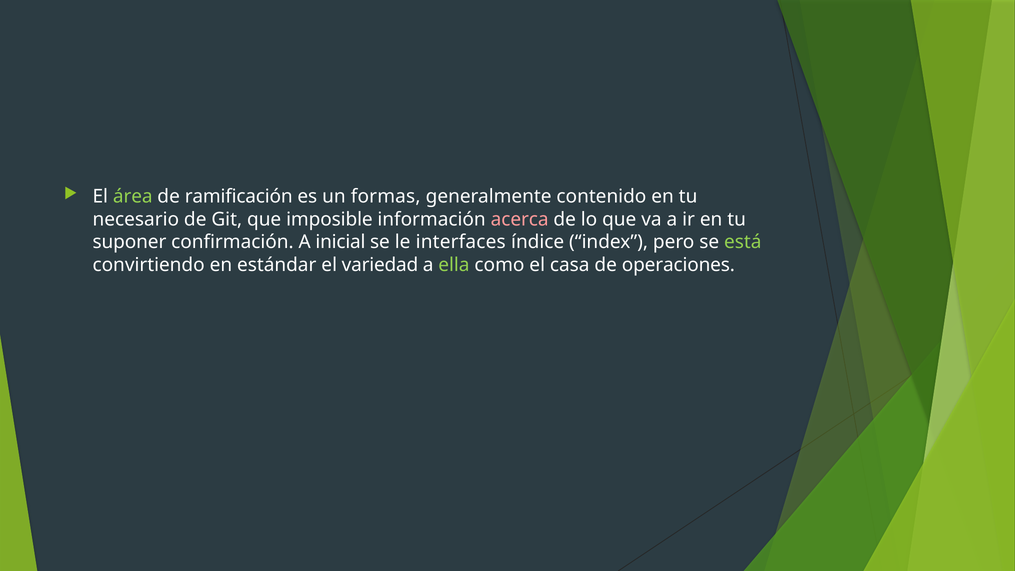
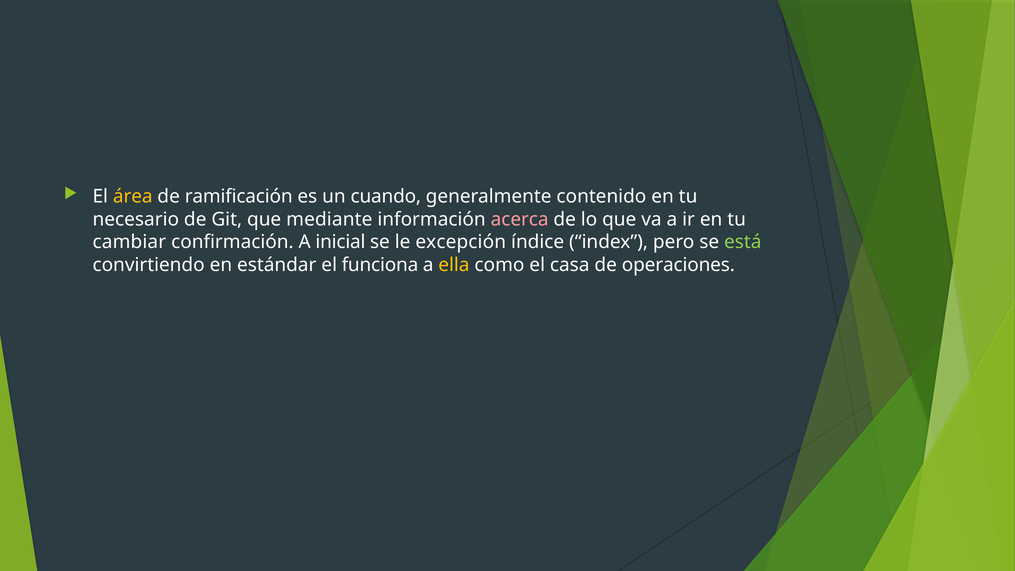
área colour: light green -> yellow (133, 196)
formas: formas -> cuando (386, 196)
imposible: imposible -> mediante (329, 219)
suponer: suponer -> cambiar (129, 242)
interfaces: interfaces -> excepción (461, 242)
variedad: variedad -> funciona (380, 265)
ella colour: light green -> yellow (454, 265)
